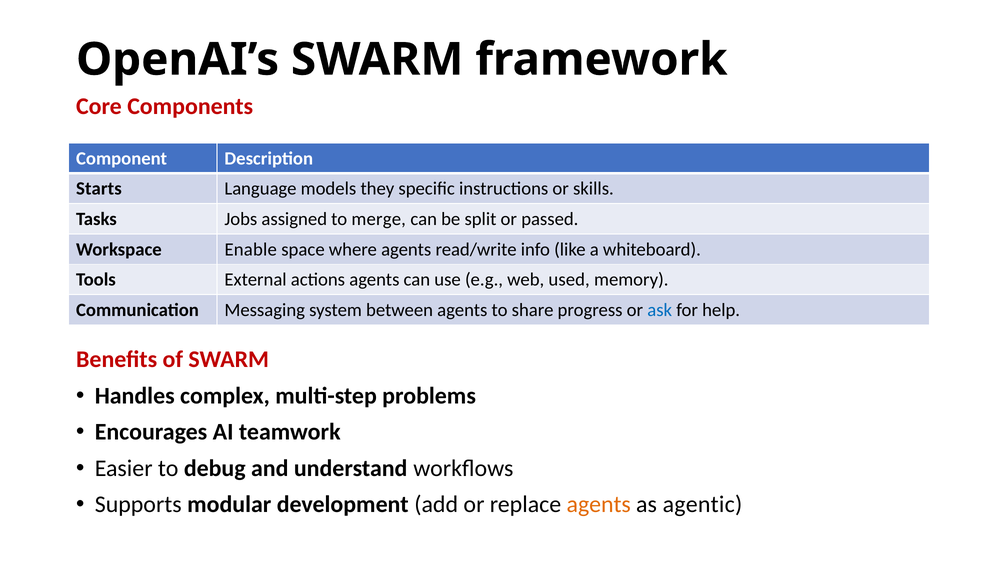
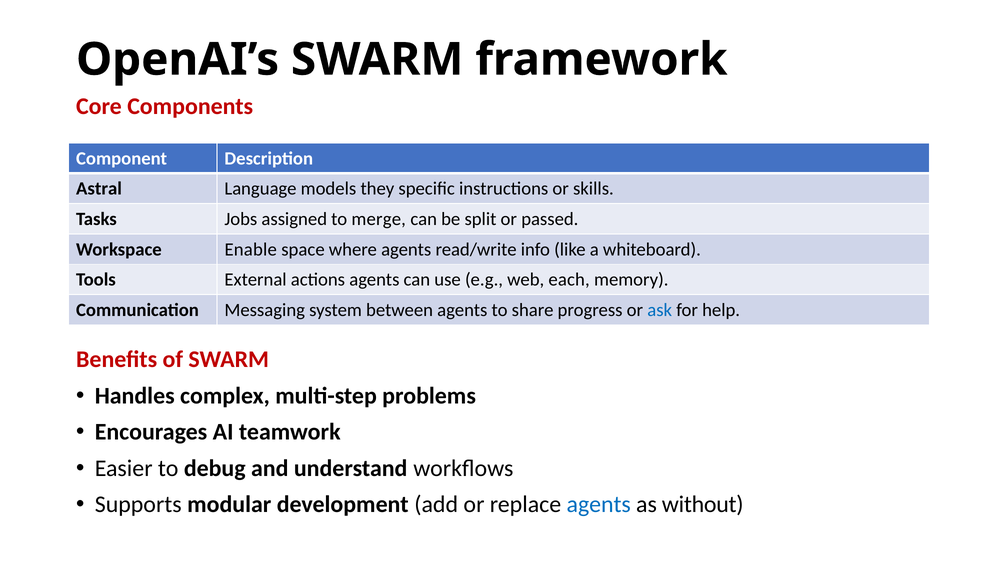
Starts: Starts -> Astral (99, 189)
used: used -> each (569, 280)
agents colour: orange -> blue (599, 505)
agentic: agentic -> without (703, 505)
